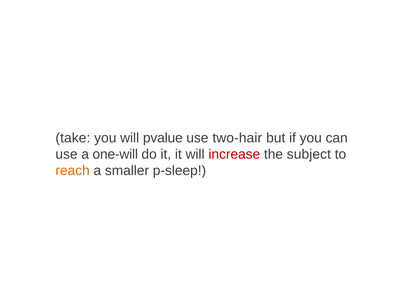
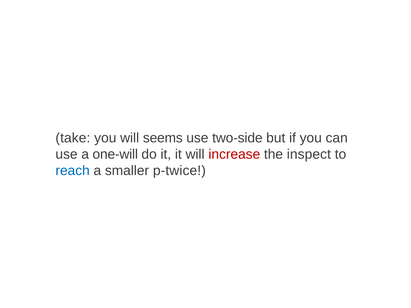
pvalue: pvalue -> seems (163, 138)
two-hair: two-hair -> two-side (237, 138)
subject: subject -> inspect (309, 154)
reach colour: orange -> blue (73, 171)
p-sleep: p-sleep -> p-twice (179, 171)
